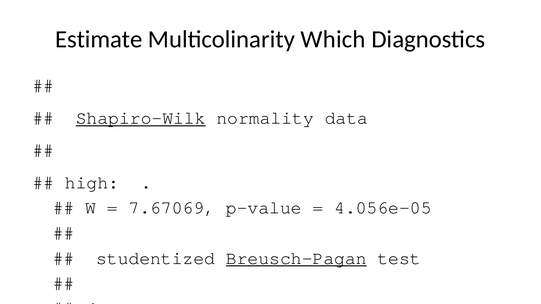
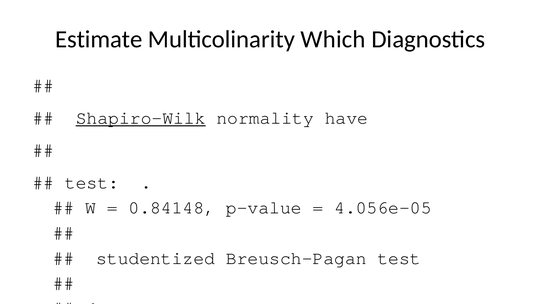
normality data: data -> have (346, 118)
high: high -> test (92, 183)
7.67069: 7.67069 -> 0.84148 (172, 208)
Breusch-Pagan underline: present -> none (296, 258)
